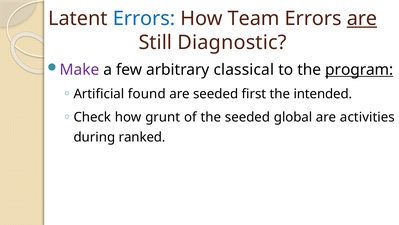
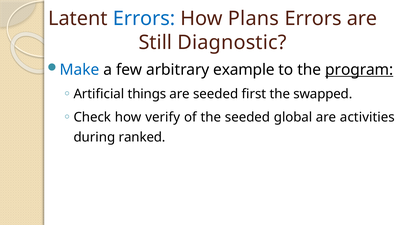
Team: Team -> Plans (253, 18)
are underline: present -> none (362, 18)
Make colour: purple -> blue (80, 70)
classical: classical -> example (244, 70)
found: found -> things (147, 94)
intended: intended -> swapped (323, 94)
grunt: grunt -> verify (163, 117)
